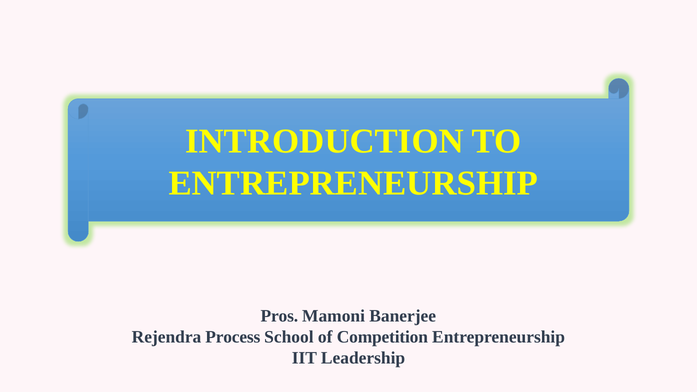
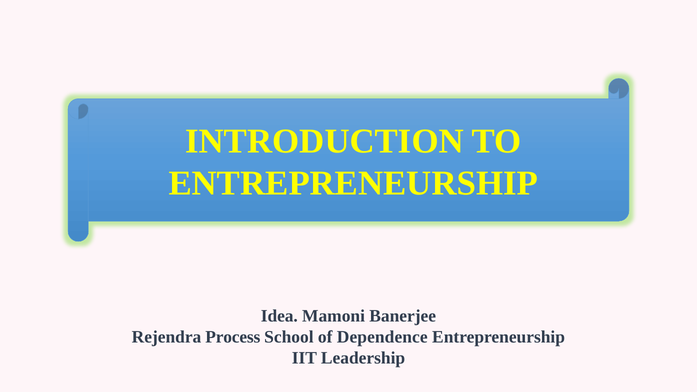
Pros: Pros -> Idea (279, 316)
Competition: Competition -> Dependence (382, 337)
